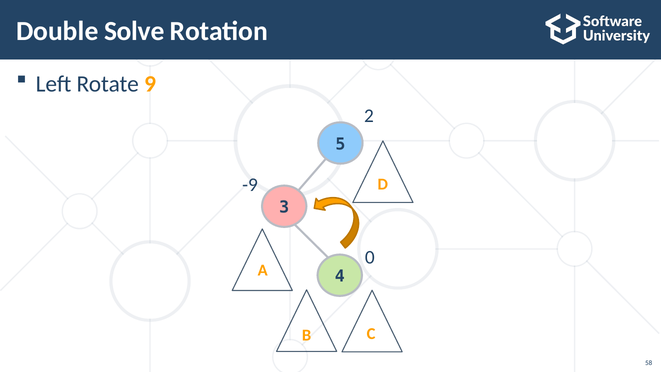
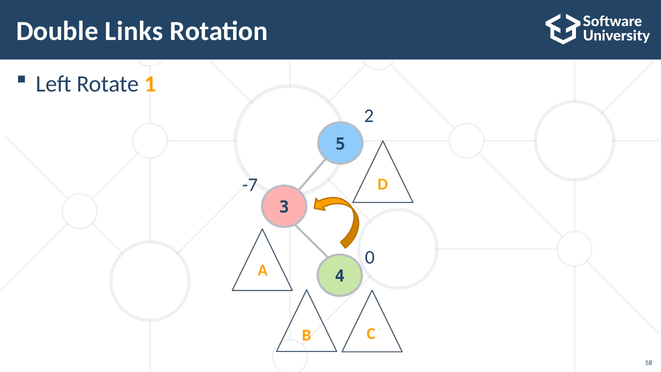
Solve: Solve -> Links (134, 31)
9: 9 -> 1 (150, 84)
-9: -9 -> -7 (250, 185)
